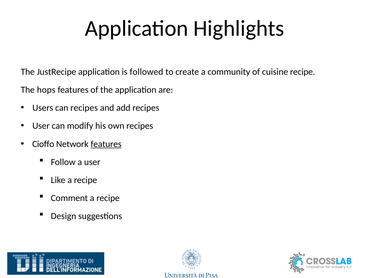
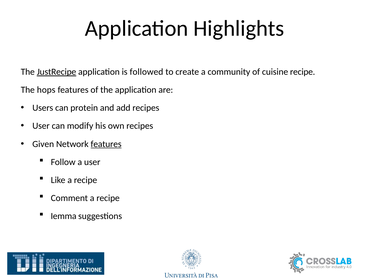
JustRecipe underline: none -> present (57, 72)
can recipes: recipes -> protein (84, 108)
Cioffo: Cioffo -> Given (43, 144)
Design: Design -> Iemma (64, 216)
